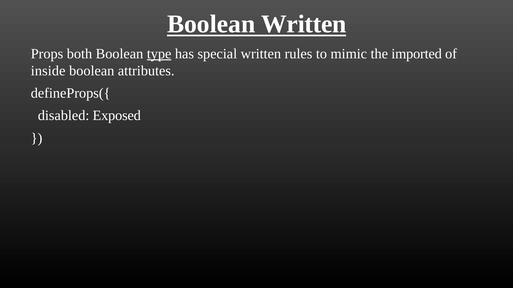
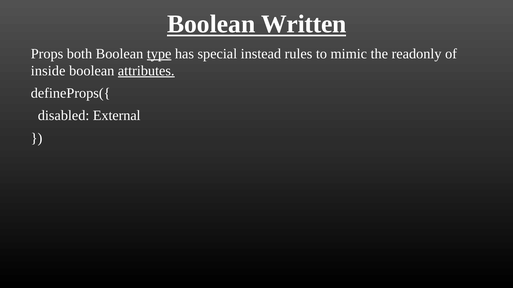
special written: written -> instead (261, 54)
imported: imported -> readonly (417, 54)
attributes underline: none -> present (146, 71)
Exposed: Exposed -> External (117, 116)
